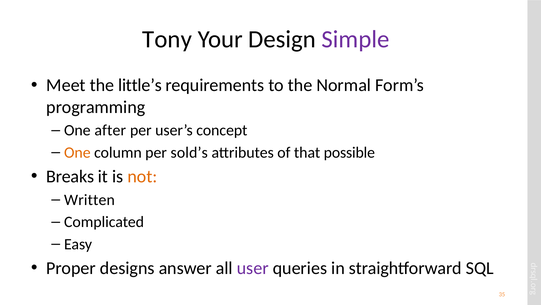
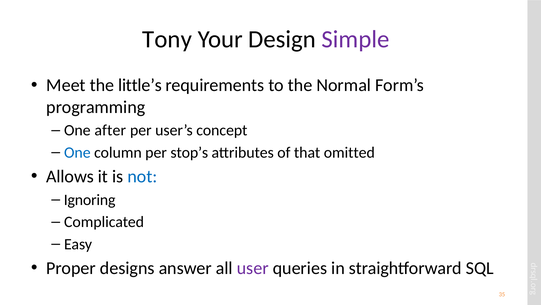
One colour: orange -> blue (77, 152)
sold’s: sold’s -> stop’s (189, 152)
possible: possible -> omitted (349, 152)
Breaks: Breaks -> Allows (70, 176)
not colour: orange -> blue (142, 176)
Written: Written -> Ignoring (90, 199)
